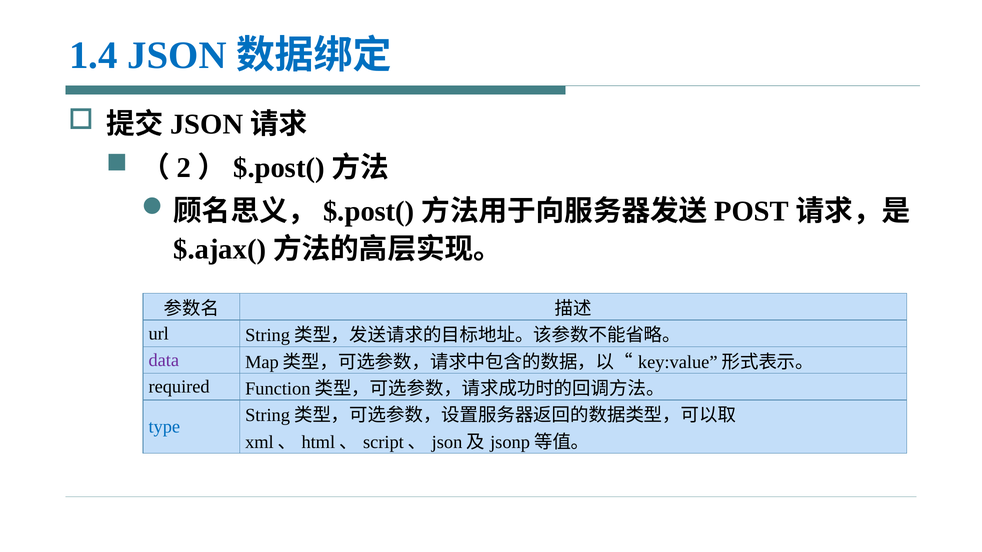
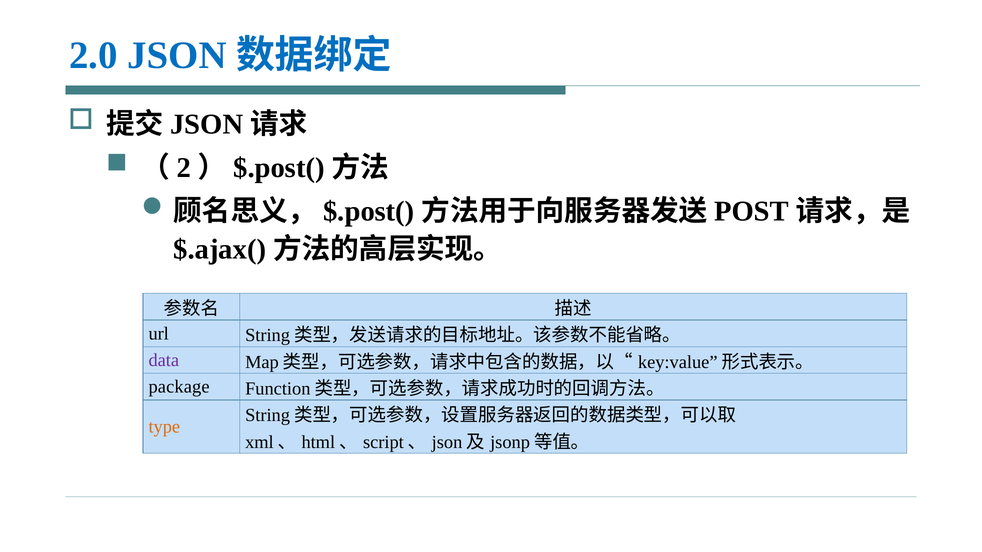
1.4: 1.4 -> 2.0 (93, 55)
required: required -> package (179, 387)
type colour: blue -> orange (164, 427)
